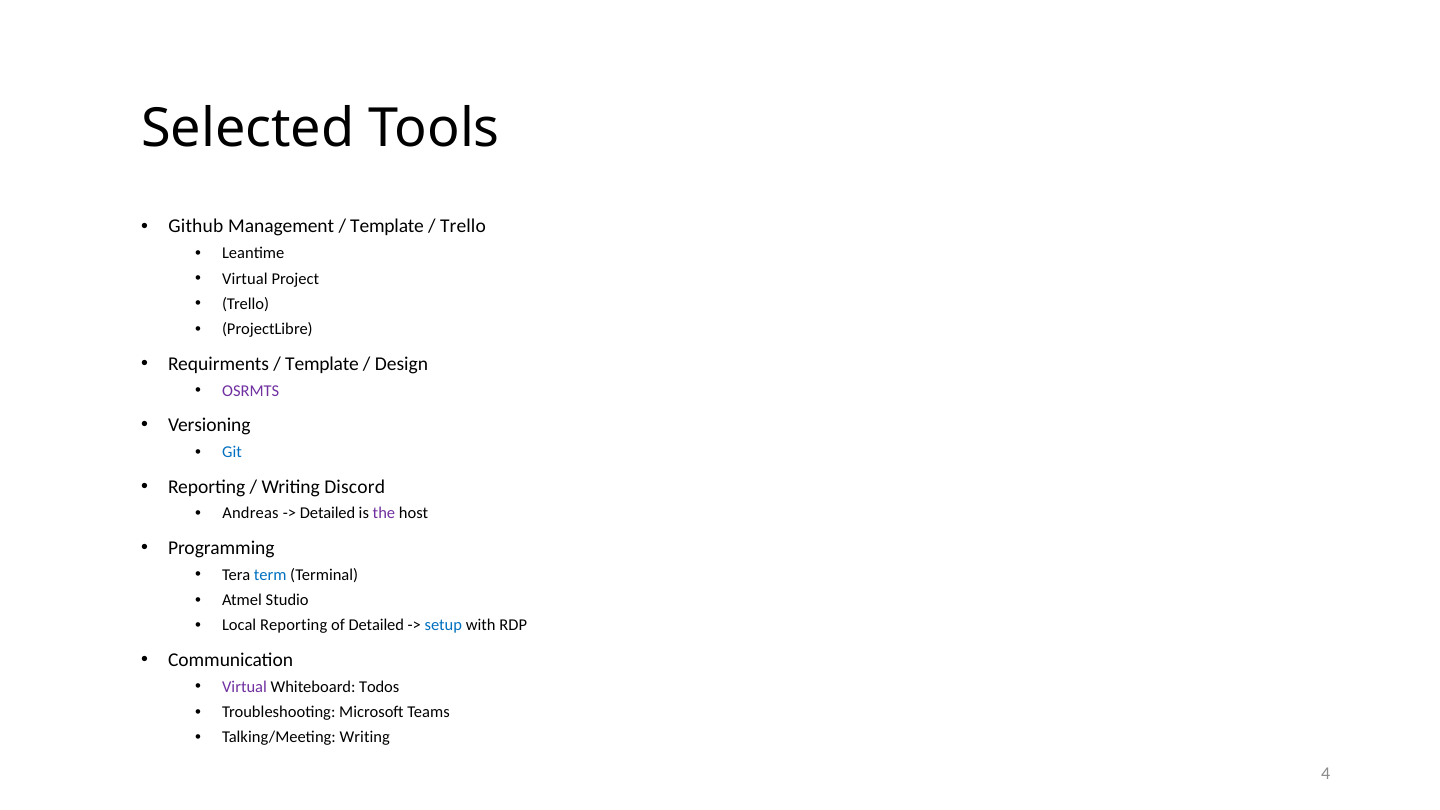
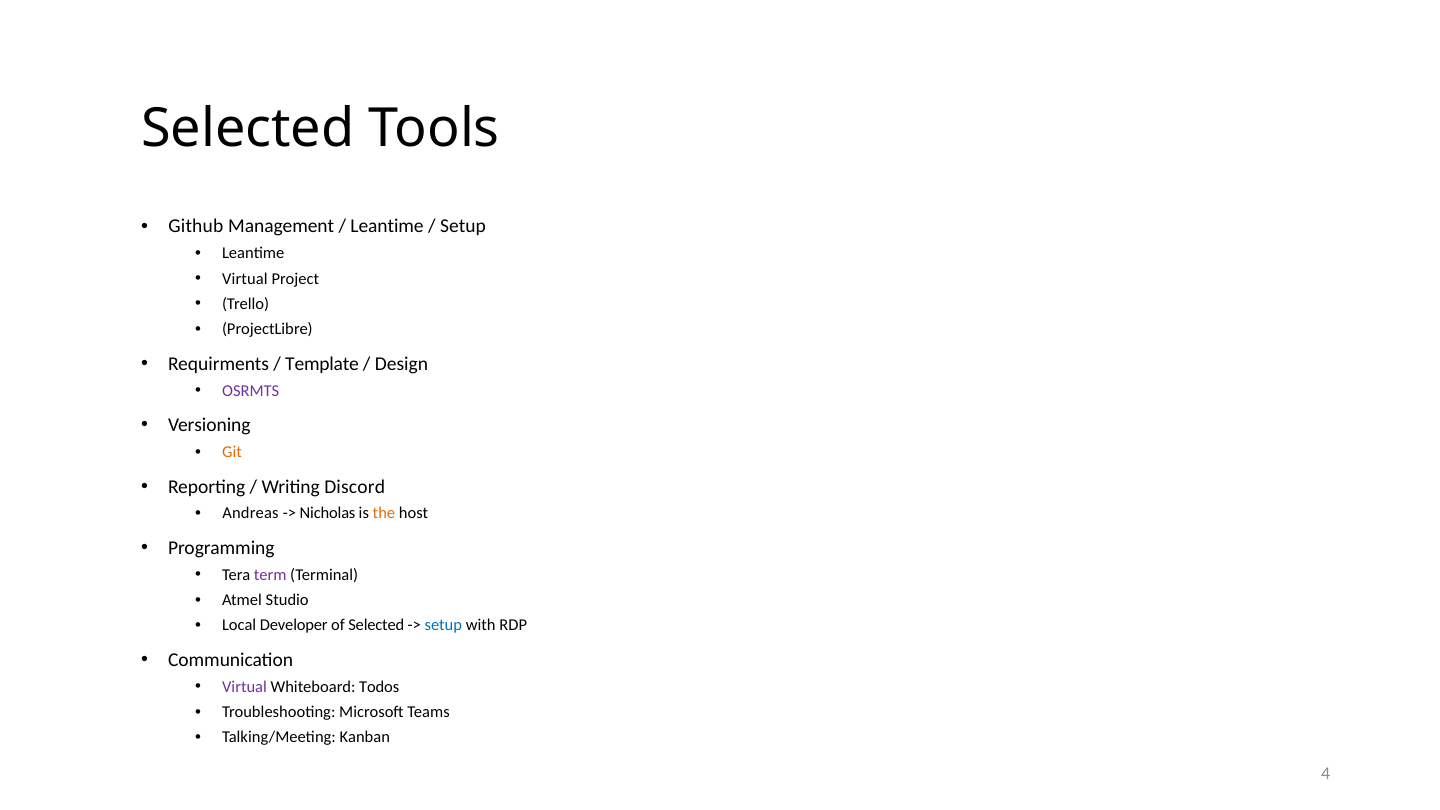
Template: Template -> Leantime (387, 226)
Trello: Trello -> Setup (463, 226)
Git colour: blue -> orange (232, 452)
Detailed: Detailed -> Nicholas (328, 514)
the colour: purple -> orange (384, 514)
term colour: blue -> purple (270, 575)
Local Reporting: Reporting -> Developer (294, 626)
of Detailed: Detailed -> Selected (376, 626)
Talking/Meeting Writing: Writing -> Kanban (365, 738)
